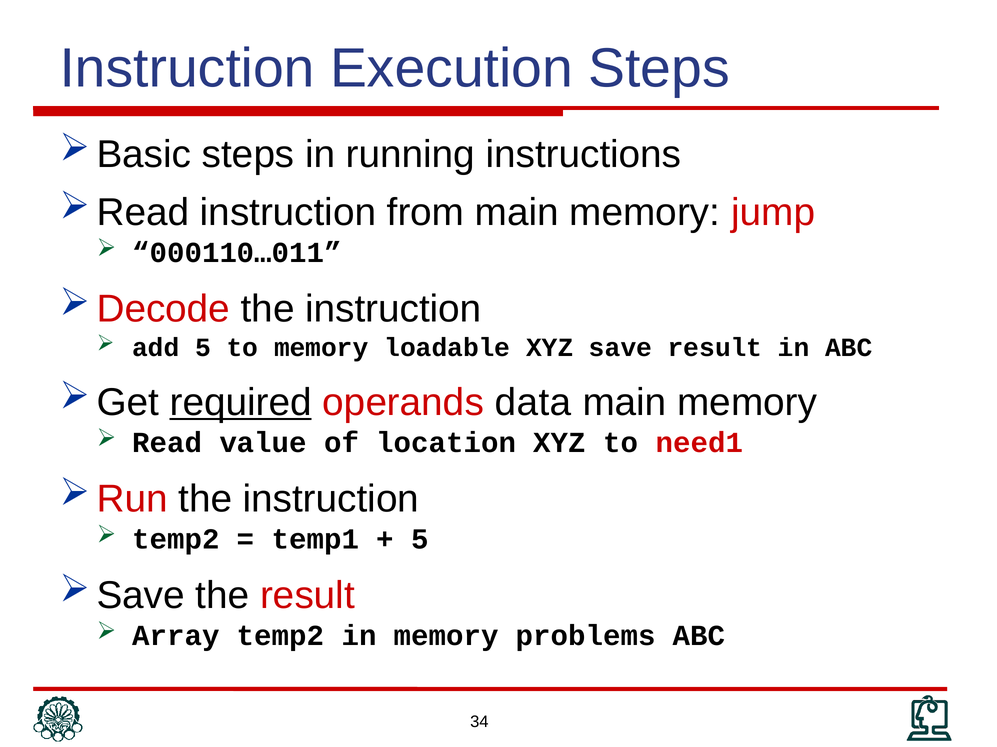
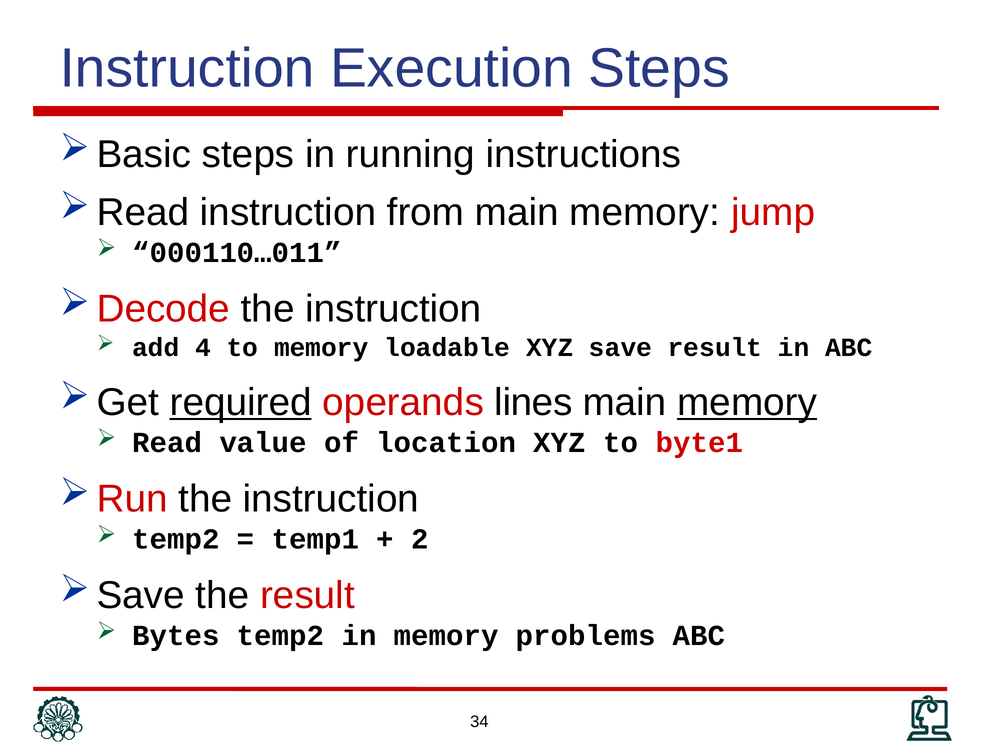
add 5: 5 -> 4 (203, 348)
data: data -> lines (533, 403)
memory underline: none -> present (747, 403)
need1: need1 -> byte1 (699, 443)
5: 5 -> 2 (420, 540)
Array: Array -> Bytes (176, 636)
